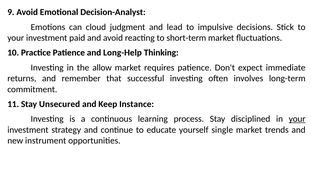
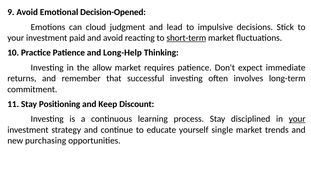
Decision-Analyst: Decision-Analyst -> Decision-Opened (113, 12)
short-term underline: none -> present (186, 38)
Unsecured: Unsecured -> Positioning (60, 104)
Instance: Instance -> Discount (137, 104)
instrument: instrument -> purchasing (46, 141)
